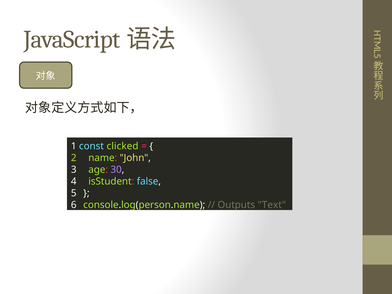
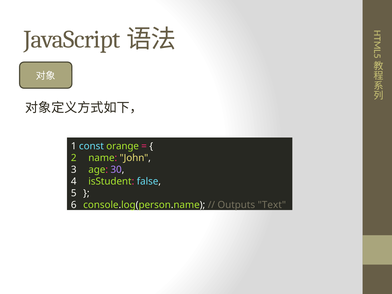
clicked: clicked -> orange (123, 146)
